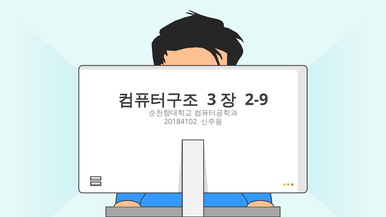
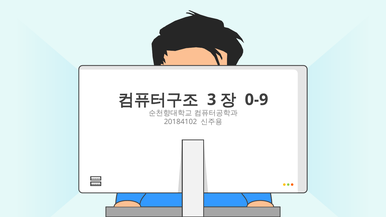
2-9: 2-9 -> 0-9 (257, 100)
